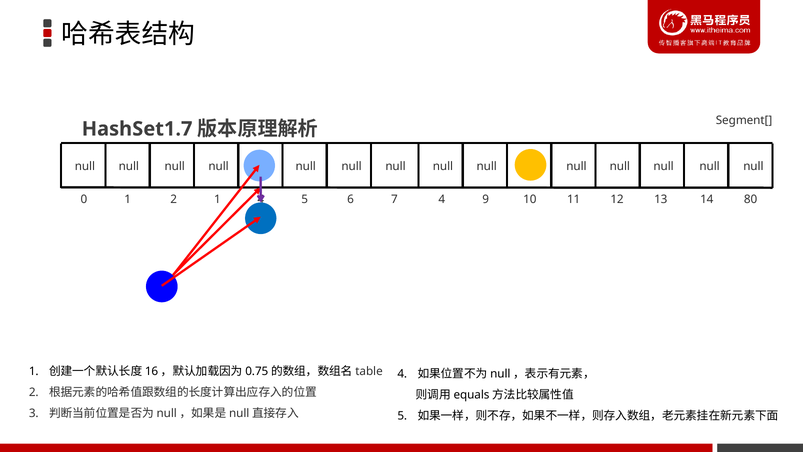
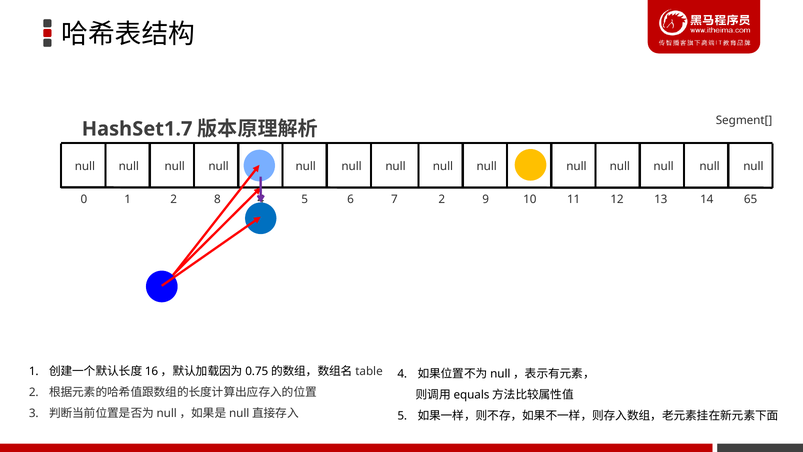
2 1: 1 -> 8 (217, 199)
7 4: 4 -> 2 (442, 199)
80: 80 -> 65 (751, 199)
